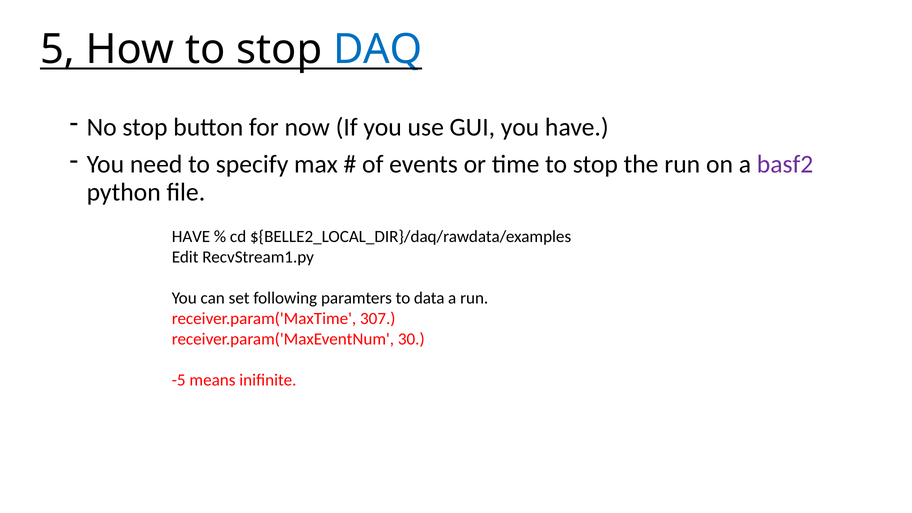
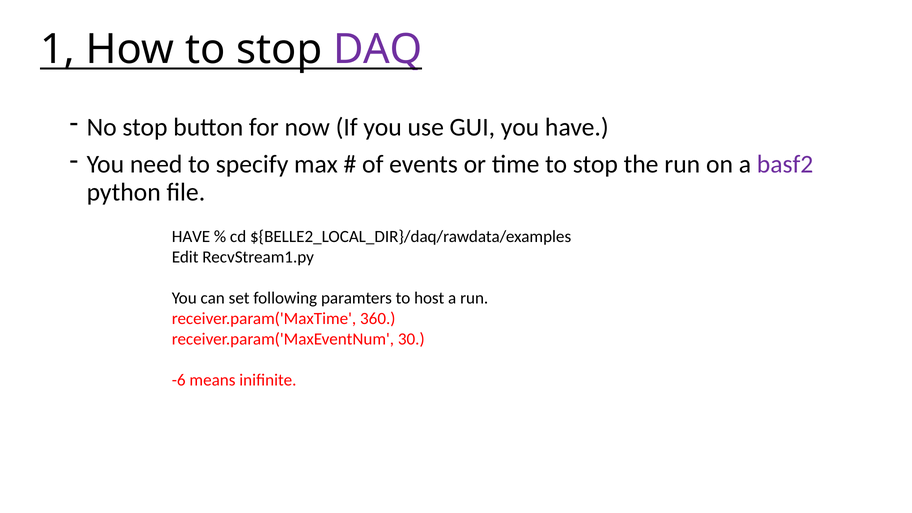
5: 5 -> 1 (58, 49)
DAQ colour: blue -> purple (378, 49)
data: data -> host (429, 298)
307: 307 -> 360 (378, 319)
-5: -5 -> -6 (179, 380)
